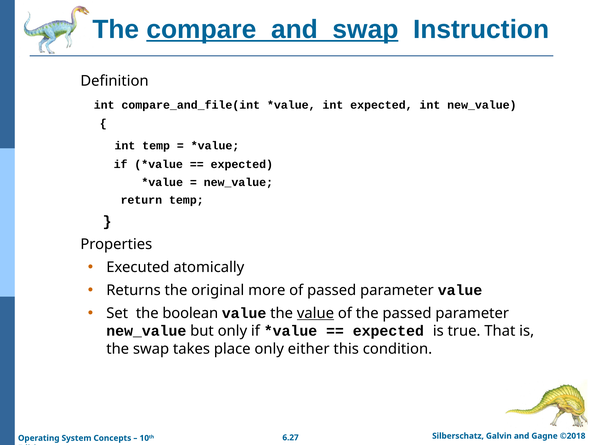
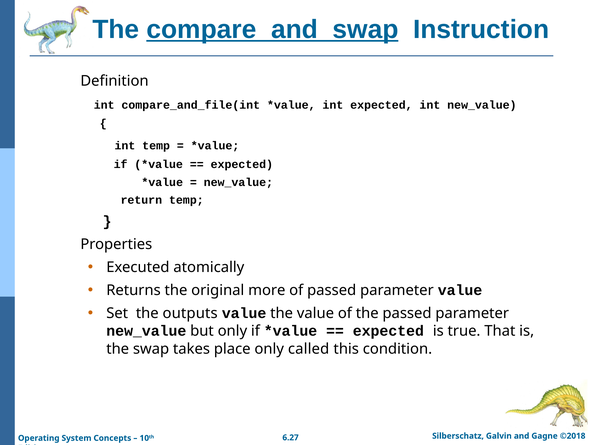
boolean: boolean -> outputs (190, 313)
value underline: present -> none (315, 313)
either: either -> called (309, 349)
